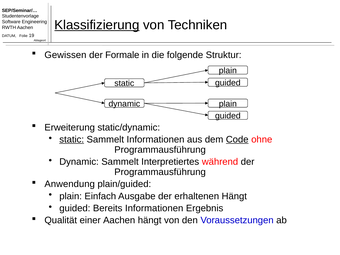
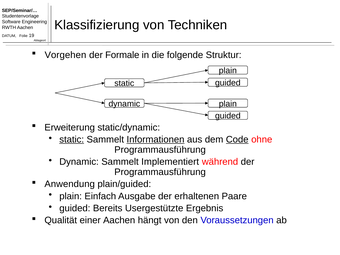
Klassifizierung underline: present -> none (97, 25)
Gewissen: Gewissen -> Vorgehen (65, 55)
Informationen underline: none -> present (155, 140)
Interpretiertes: Interpretiertes -> Implementiert (170, 162)
erhaltenen Hängt: Hängt -> Paare (234, 196)
Bereits Informationen: Informationen -> Usergestützte (154, 208)
